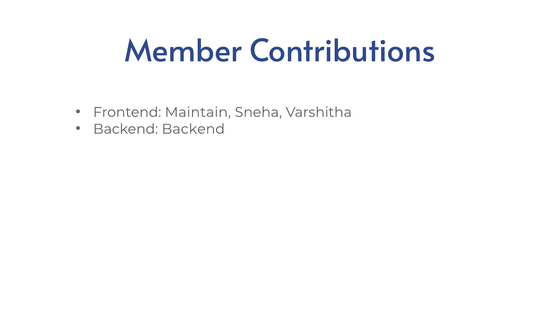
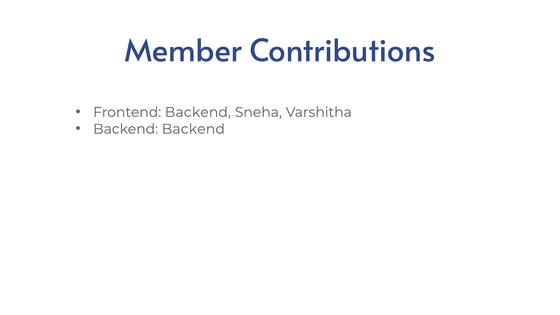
Frontend Maintain: Maintain -> Backend (198, 112)
